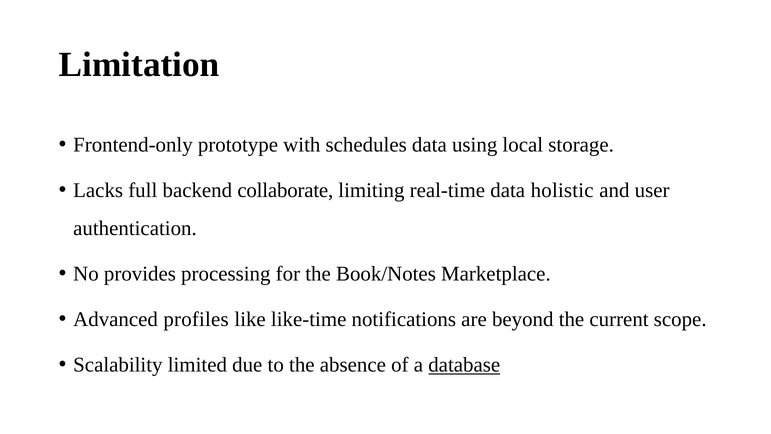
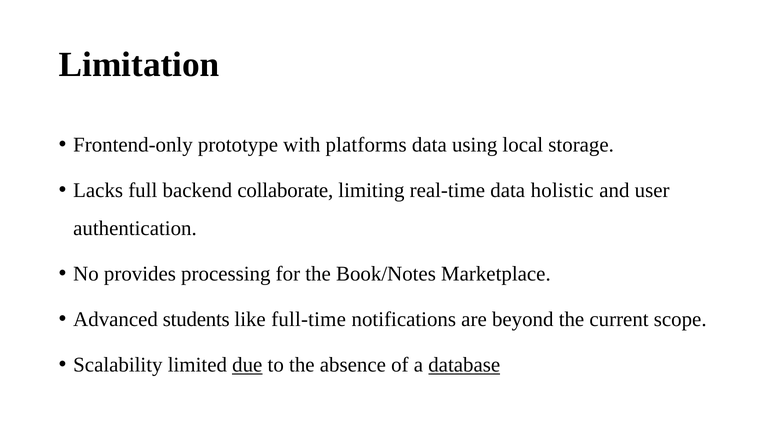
schedules: schedules -> platforms (366, 145)
profiles: profiles -> students (196, 319)
like-time: like-time -> full-time (309, 319)
due underline: none -> present (247, 365)
